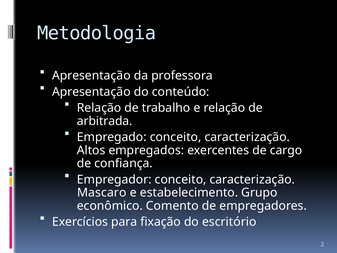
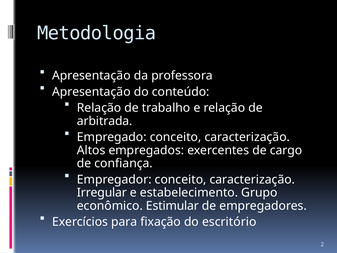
Mascaro: Mascaro -> Irregular (102, 192)
Comento: Comento -> Estimular (172, 206)
